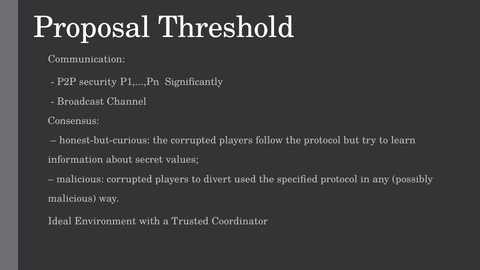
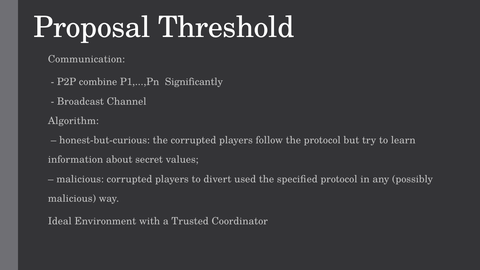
security: security -> combine (98, 82)
Consensus: Consensus -> Algorithm (73, 121)
